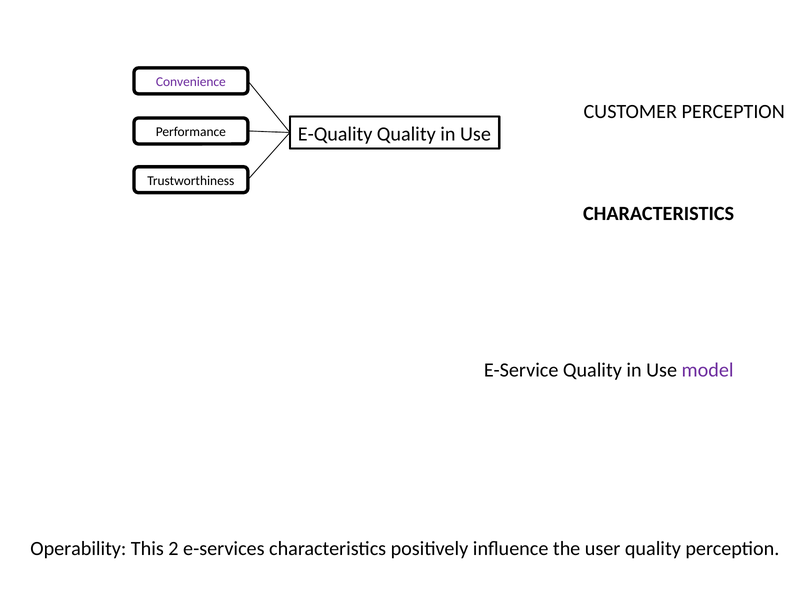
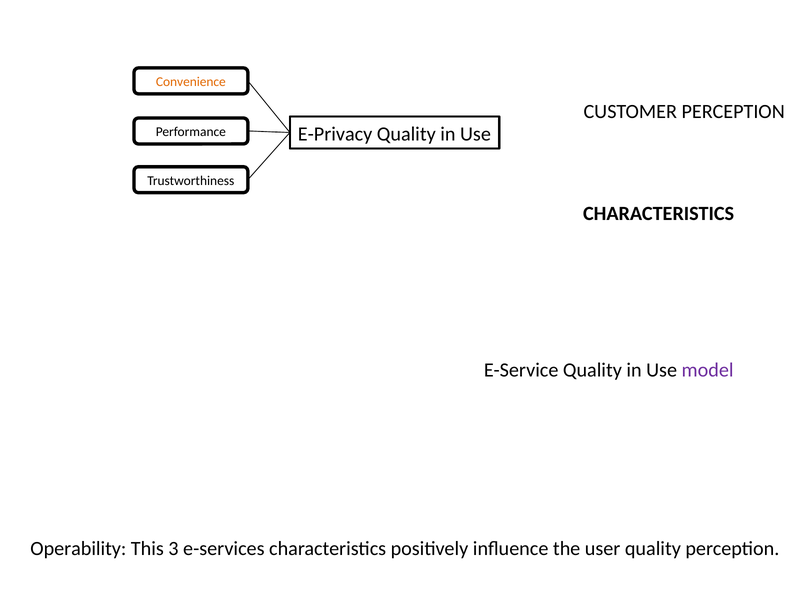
Convenience colour: purple -> orange (191, 82)
E-Quality: E-Quality -> E-Privacy (335, 134)
2: 2 -> 3 (173, 549)
